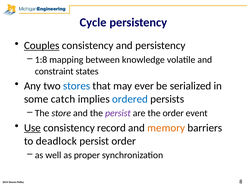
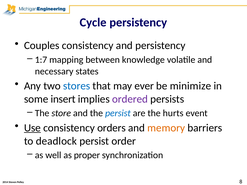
Couples underline: present -> none (42, 46)
1:8: 1:8 -> 1:7 (41, 60)
constraint: constraint -> necessary (54, 71)
serialized: serialized -> minimize (190, 86)
catch: catch -> insert (63, 99)
ordered colour: blue -> purple (130, 99)
persist colour: purple -> blue (118, 113)
the order: order -> hurts (173, 113)
record: record -> orders (112, 128)
